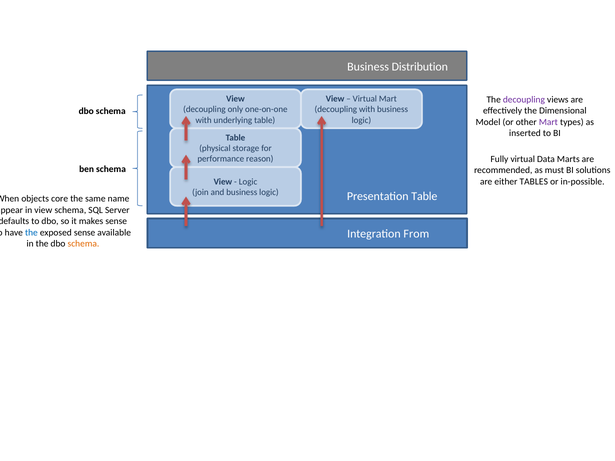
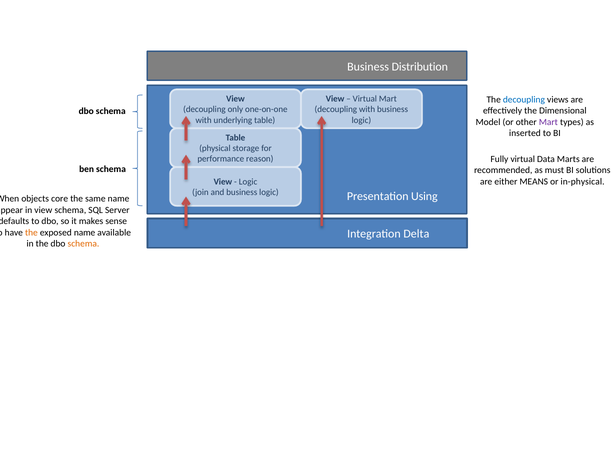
decoupling colour: purple -> blue (524, 99)
TABLES: TABLES -> MEANS (534, 182)
in-possible: in-possible -> in-physical (583, 182)
Presentation Table: Table -> Using (424, 196)
the colour: blue -> orange (31, 233)
exposed sense: sense -> name (85, 233)
From: From -> Delta (416, 234)
